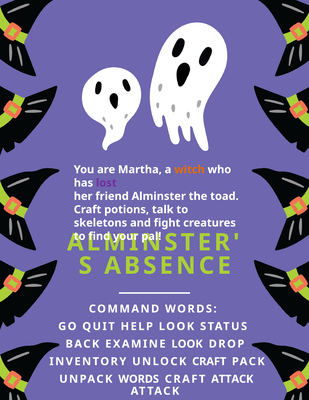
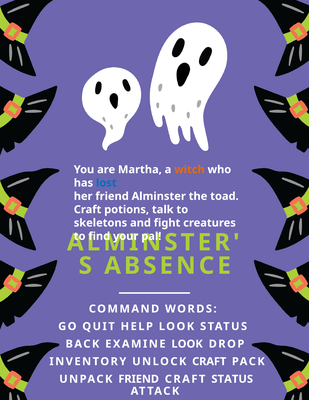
lost colour: purple -> blue (106, 183)
UNPACK WORDS: WORDS -> FRIEND (139, 379)
CRAFT ATTACK: ATTACK -> STATUS (232, 379)
